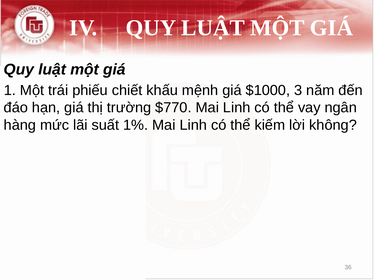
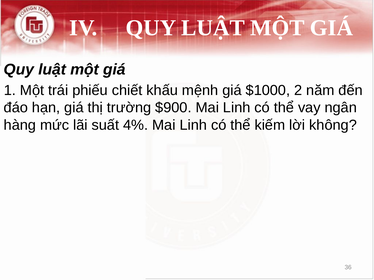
3: 3 -> 2 (298, 90)
$770: $770 -> $900 (173, 108)
1%: 1% -> 4% (136, 125)
